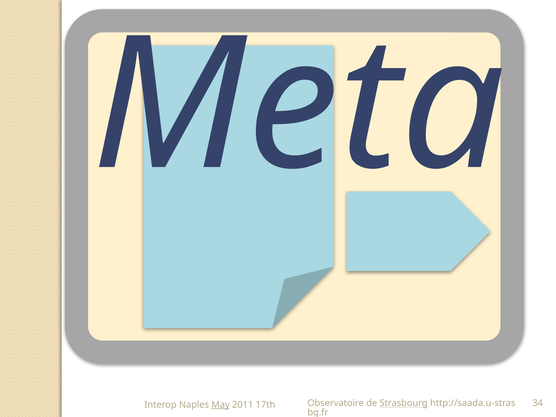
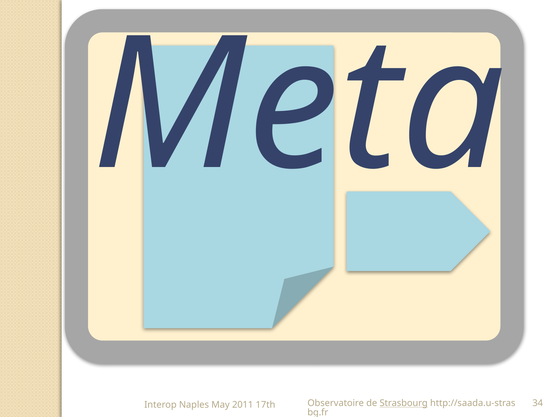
May underline: present -> none (221, 405)
